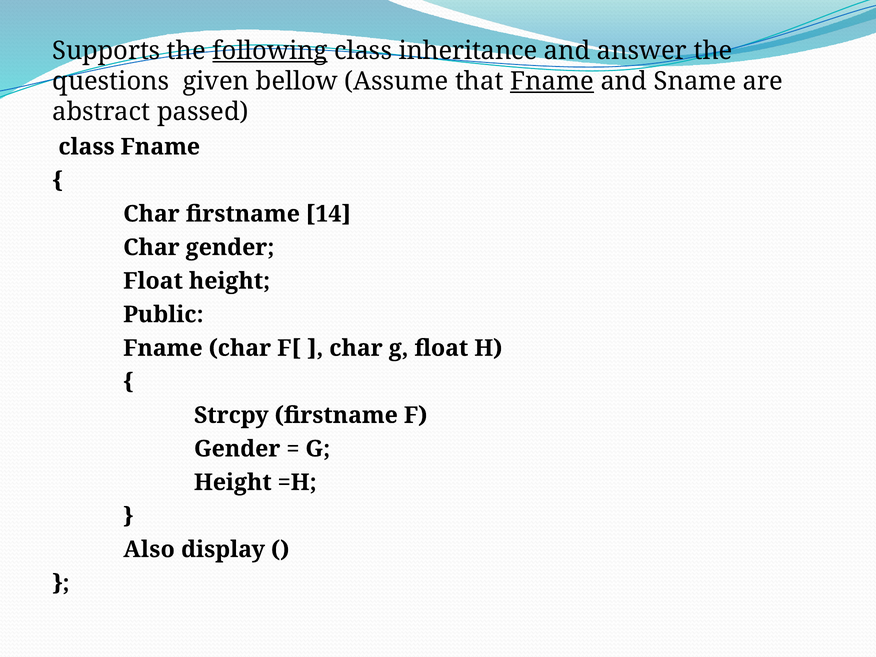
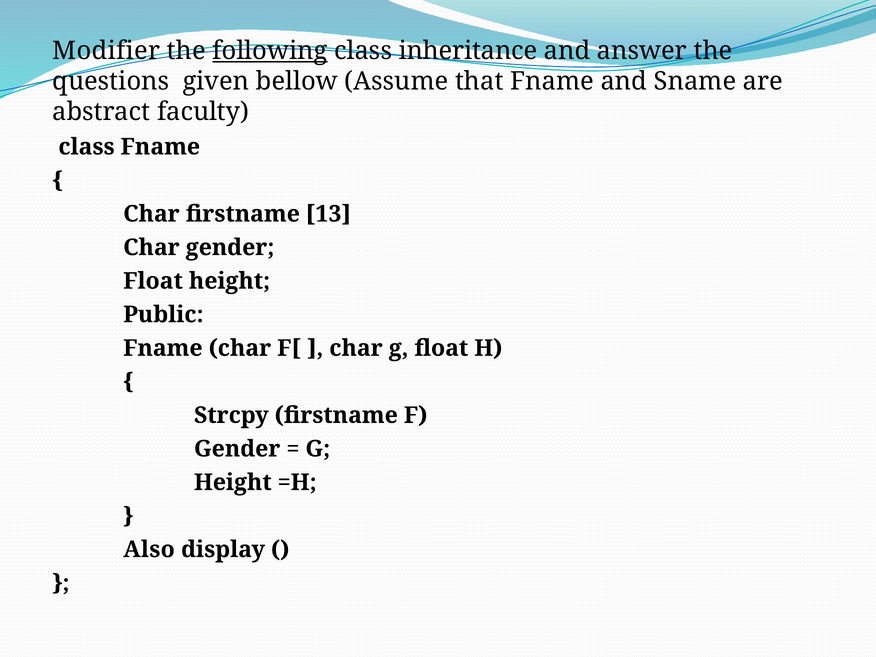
Supports: Supports -> Modifier (106, 51)
Fname underline: present -> none (552, 81)
passed: passed -> faculty (203, 112)
14: 14 -> 13 (328, 214)
